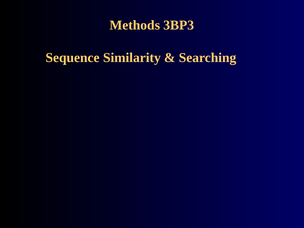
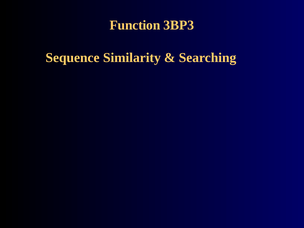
Methods: Methods -> Function (135, 25)
